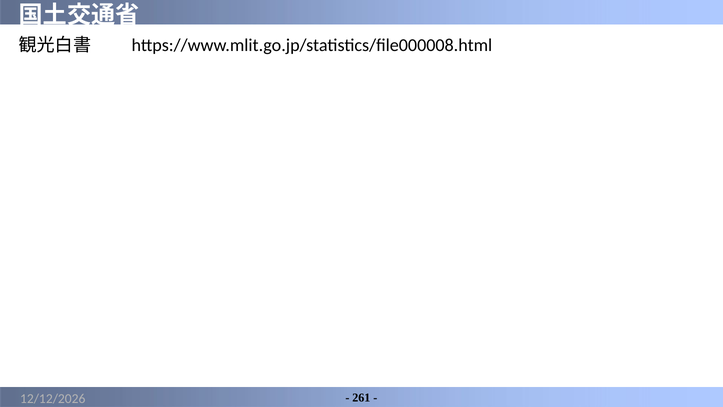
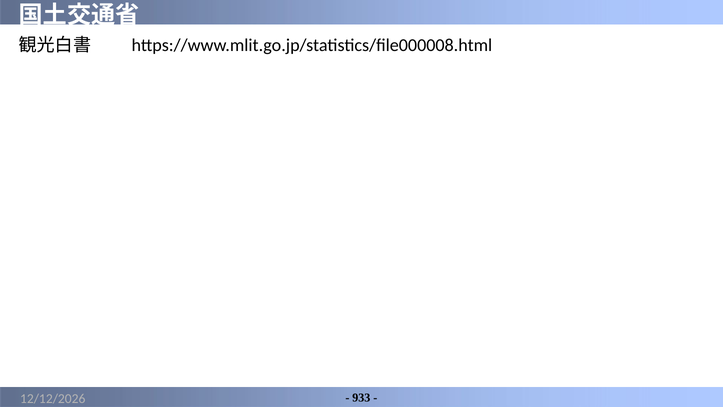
261: 261 -> 933 (361, 397)
